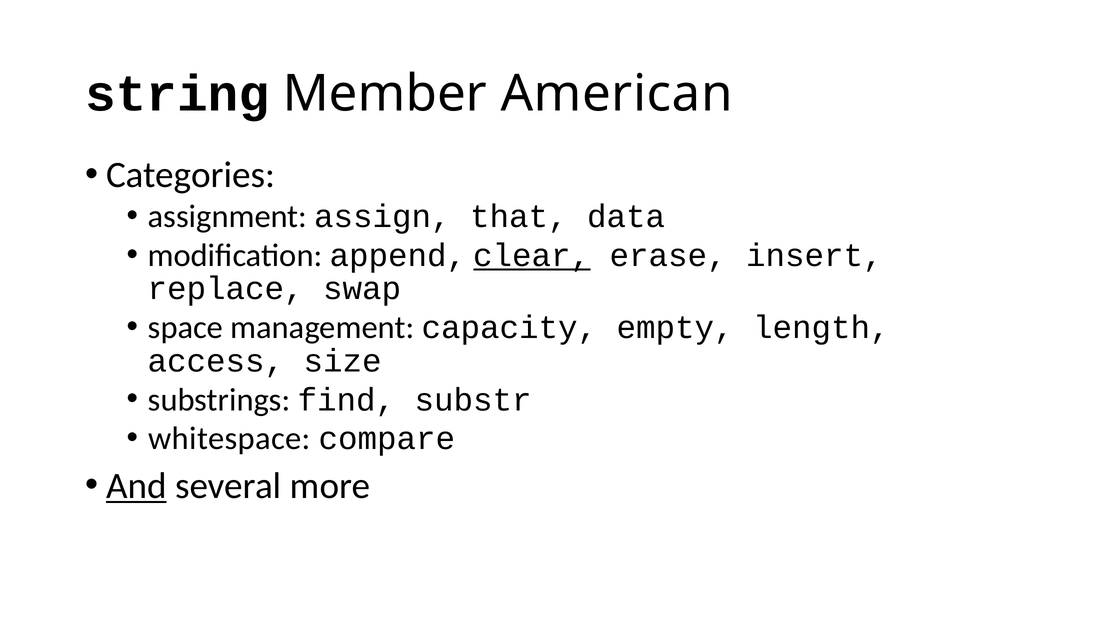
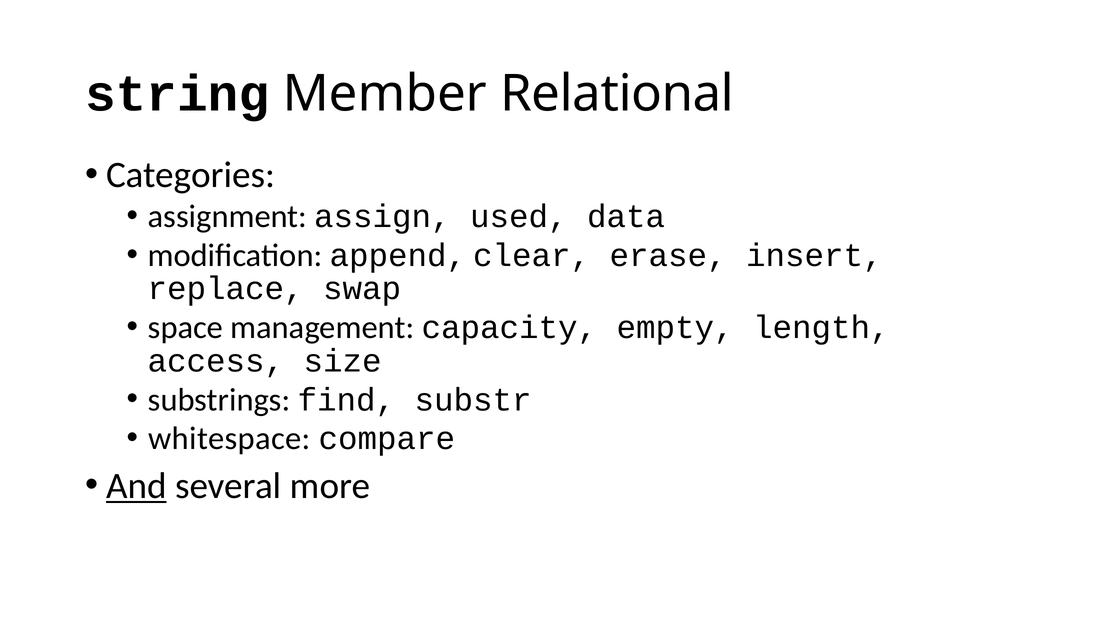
American: American -> Relational (617, 94)
that: that -> used (519, 216)
clear underline: present -> none (532, 255)
